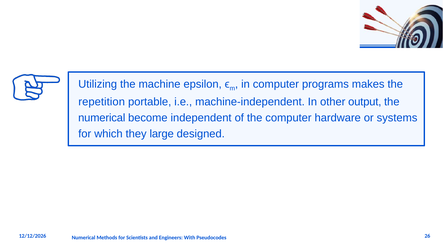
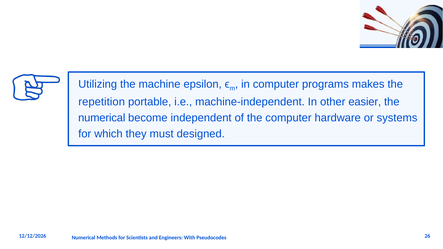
output: output -> easier (365, 102)
large: large -> must (162, 134)
